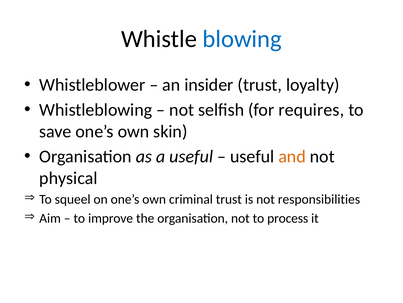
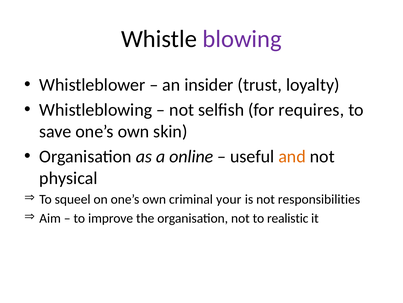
blowing colour: blue -> purple (242, 39)
a useful: useful -> online (191, 156)
criminal trust: trust -> your (229, 199)
process: process -> realistic (288, 218)
